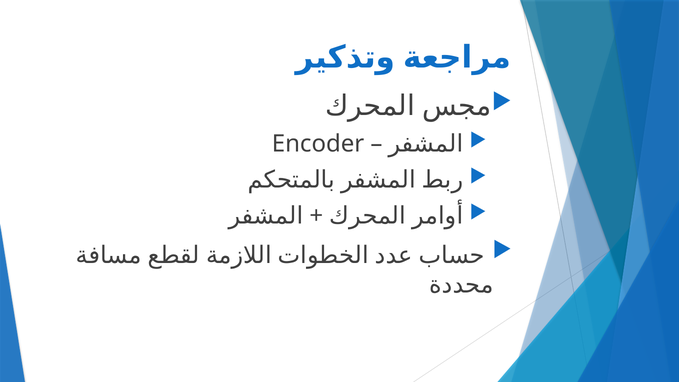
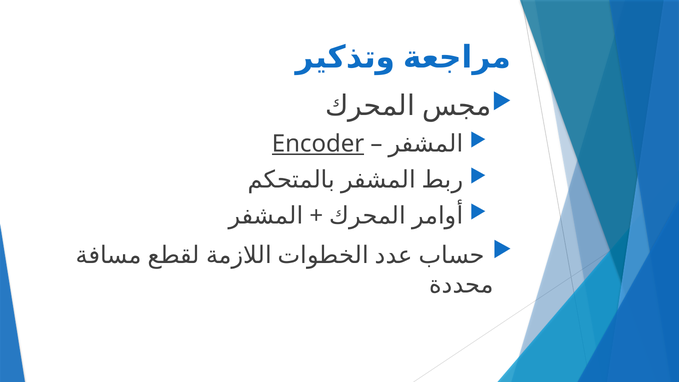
Encoder underline: none -> present (318, 144)
